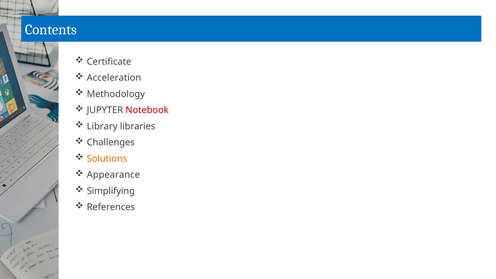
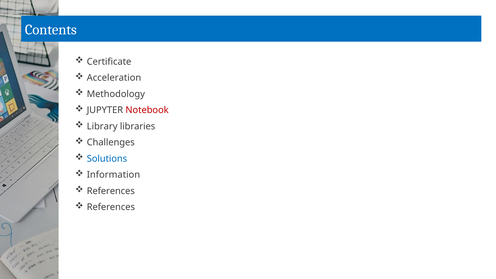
Solutions colour: orange -> blue (107, 159)
Appearance: Appearance -> Information (113, 175)
Simplifying: Simplifying -> References (111, 191)
